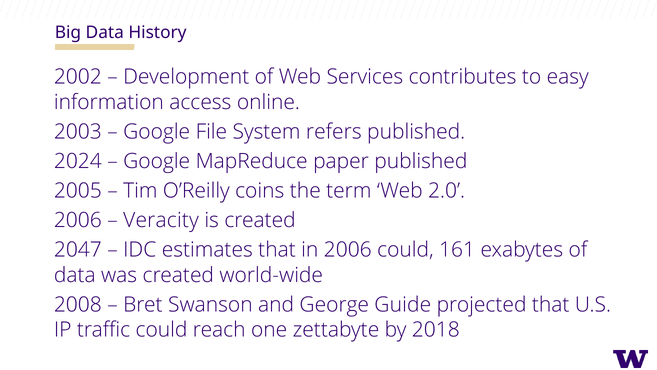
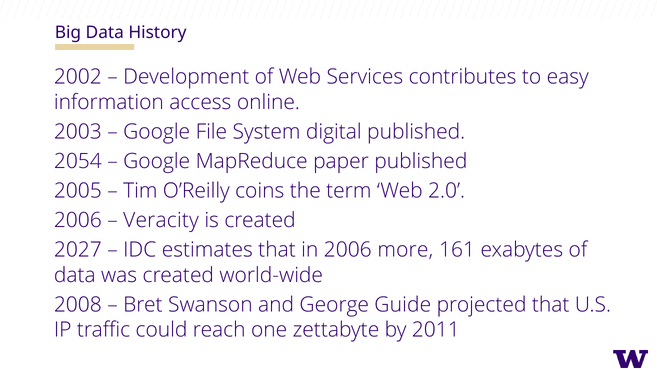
refers: refers -> digital (334, 132)
2024: 2024 -> 2054 (78, 161)
2047: 2047 -> 2027 (78, 250)
2006 could: could -> more (405, 250)
2018: 2018 -> 2011 (436, 330)
